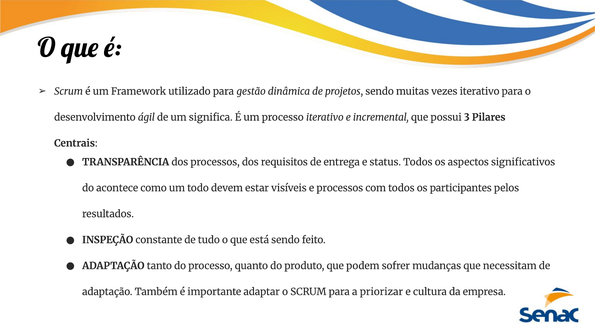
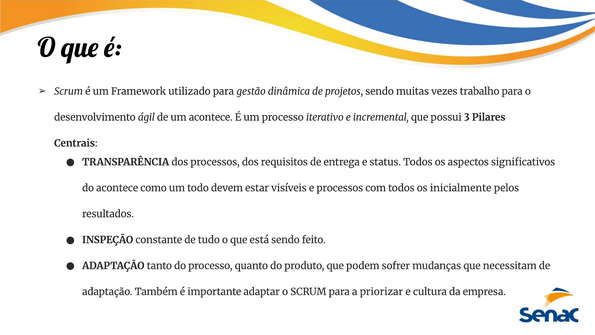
vezes iterativo: iterativo -> trabalho (480, 91)
um significa: significa -> acontece (211, 117)
participantes: participantes -> inicialmente (461, 188)
